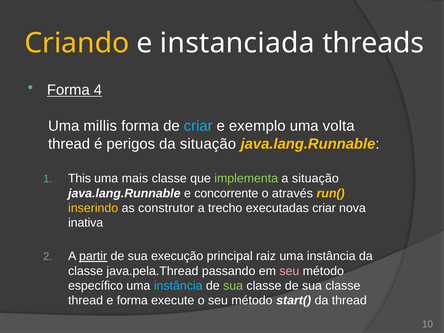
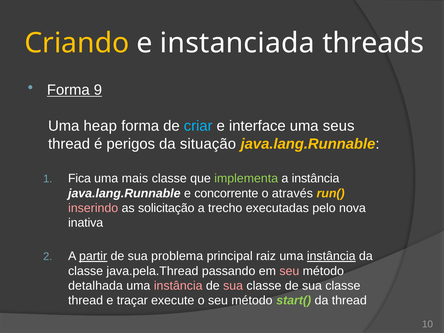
4: 4 -> 9 (98, 90)
millis: millis -> heap (100, 126)
exemplo: exemplo -> interface (257, 126)
volta: volta -> seus (339, 126)
This: This -> Fica (79, 178)
a situação: situação -> instância (316, 178)
inserindo colour: yellow -> pink (93, 208)
construtor: construtor -> solicitação (166, 208)
executadas criar: criar -> pelo (324, 208)
execução: execução -> problema (177, 256)
instância underline: none -> present (331, 256)
específico: específico -> detalhada (95, 286)
instância colour: light blue -> pink (178, 286)
sua colour: light green -> pink (233, 286)
e forma: forma -> traçar (132, 301)
start( colour: white -> light green (294, 301)
